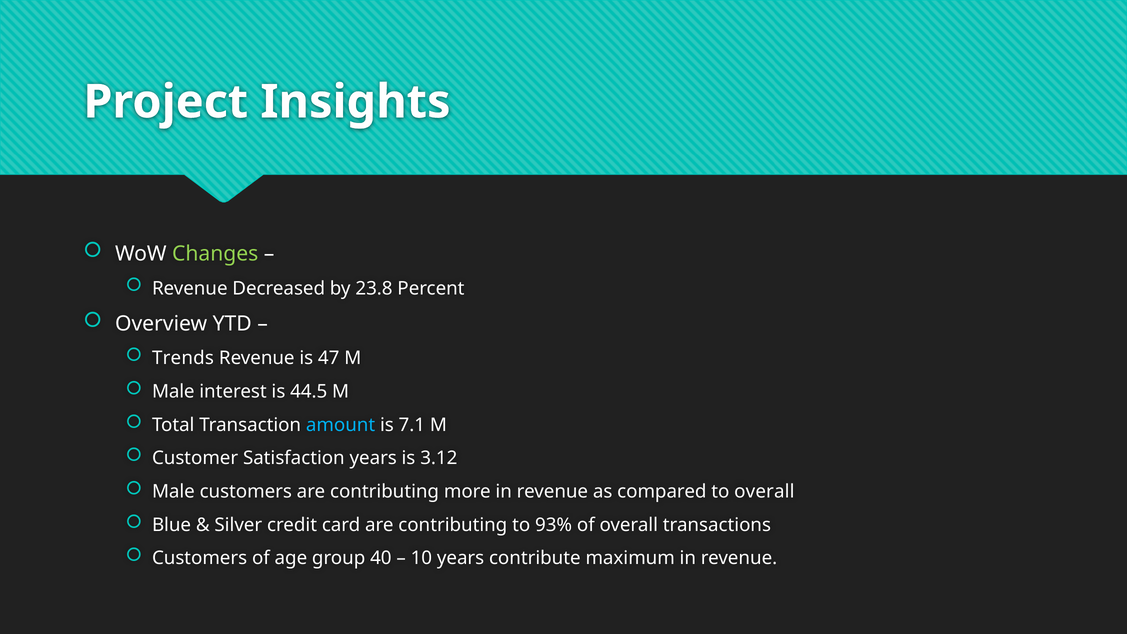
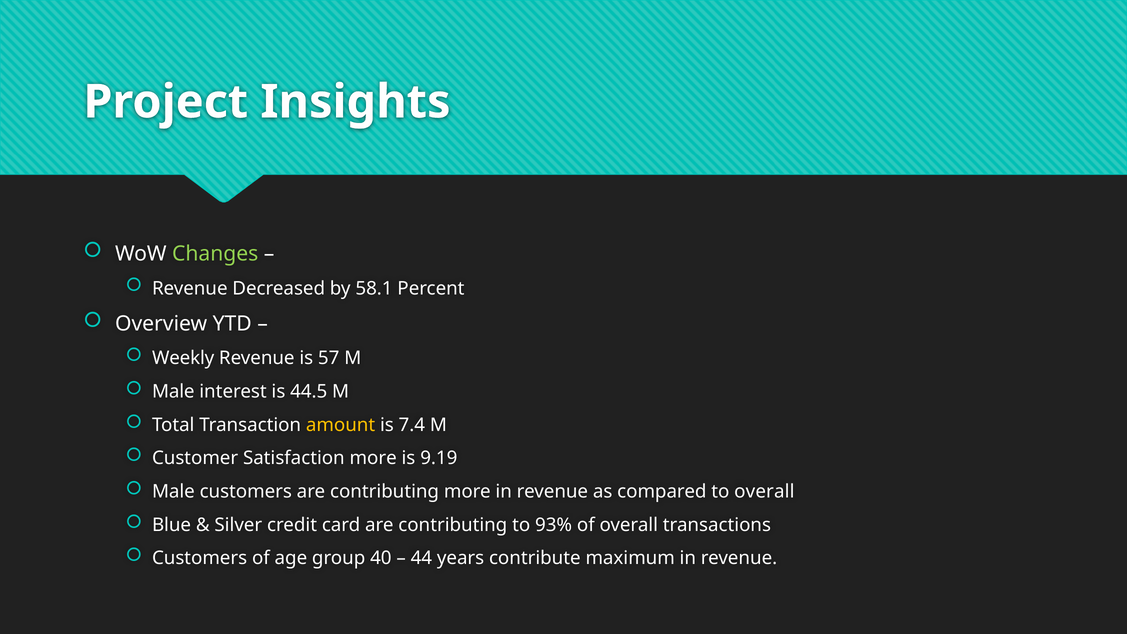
23.8: 23.8 -> 58.1 (374, 288)
Trends: Trends -> Weekly (183, 358)
47: 47 -> 57 (329, 358)
amount colour: light blue -> yellow (341, 425)
7.1: 7.1 -> 7.4 (412, 425)
Satisfaction years: years -> more (373, 458)
3.12: 3.12 -> 9.19 (439, 458)
10: 10 -> 44 (421, 558)
